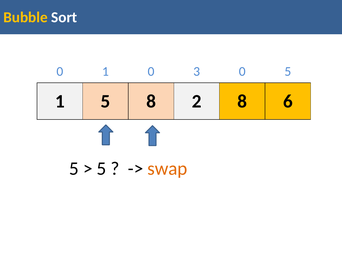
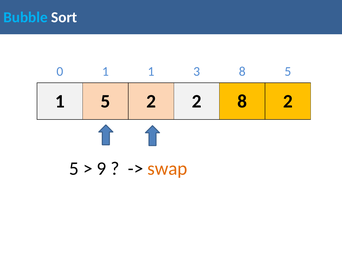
Bubble colour: yellow -> light blue (26, 17)
1 0: 0 -> 1 (151, 71)
3 0: 0 -> 8 (242, 71)
5 8: 8 -> 2 (151, 101)
8 6: 6 -> 2 (288, 101)
5: 5 -> 9 (102, 168)
